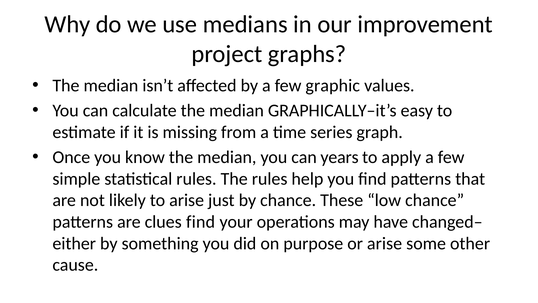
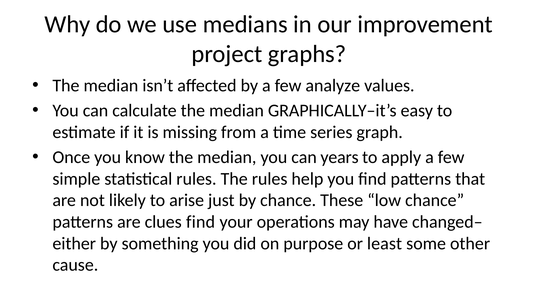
graphic: graphic -> analyze (333, 85)
or arise: arise -> least (385, 243)
